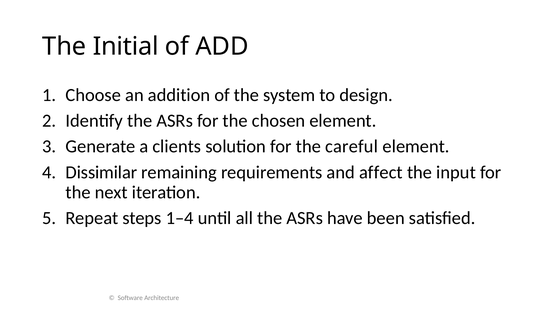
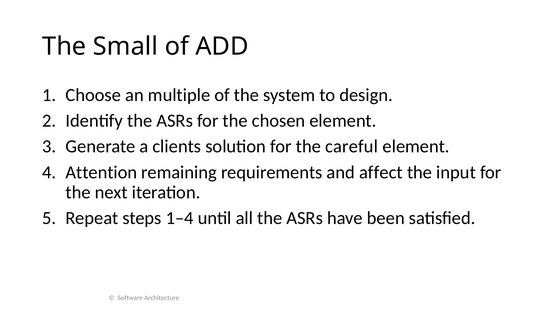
Initial: Initial -> Small (126, 47)
addition: addition -> multiple (179, 95)
Dissimilar: Dissimilar -> Attention (101, 172)
